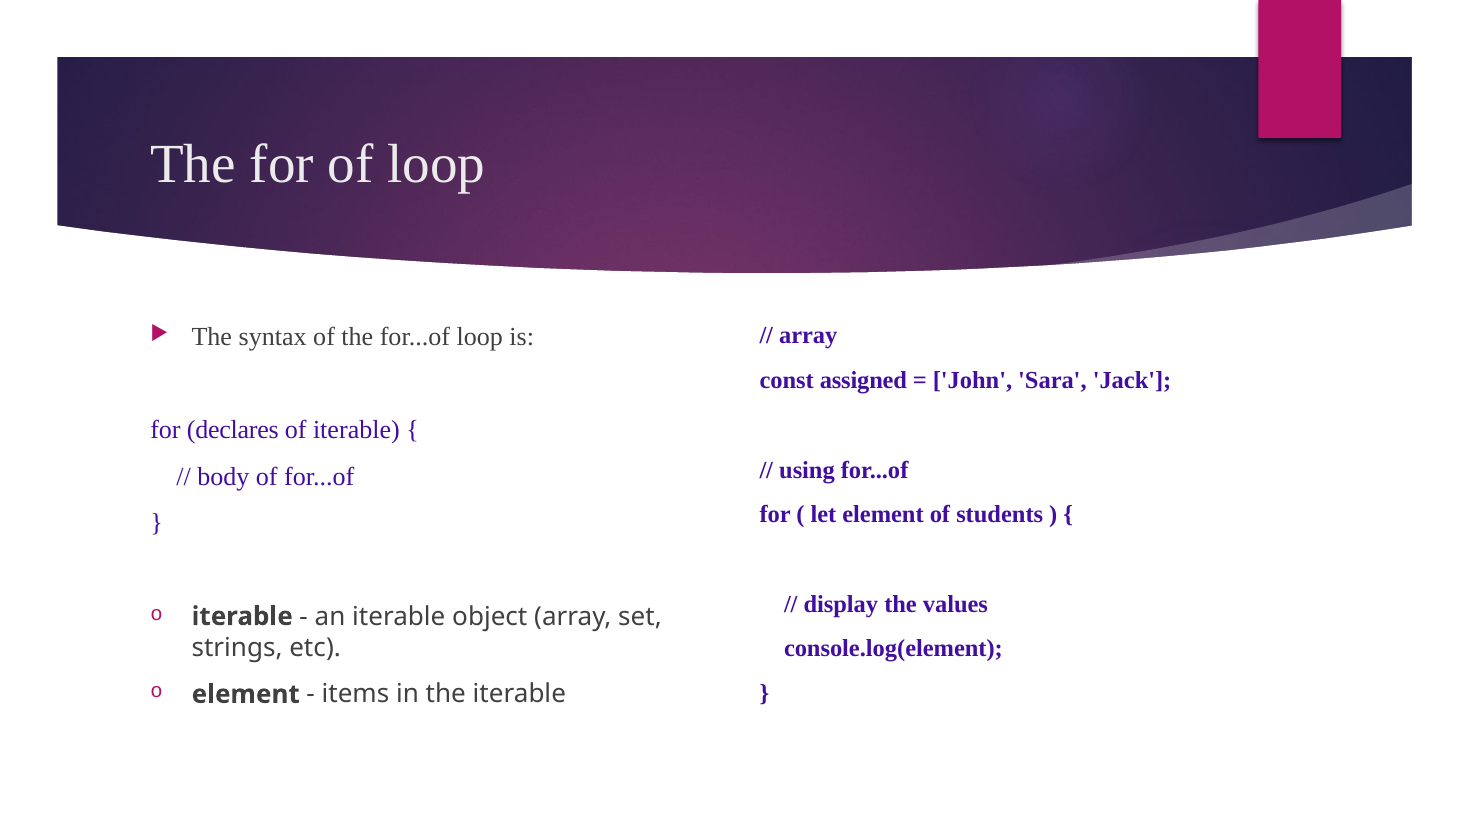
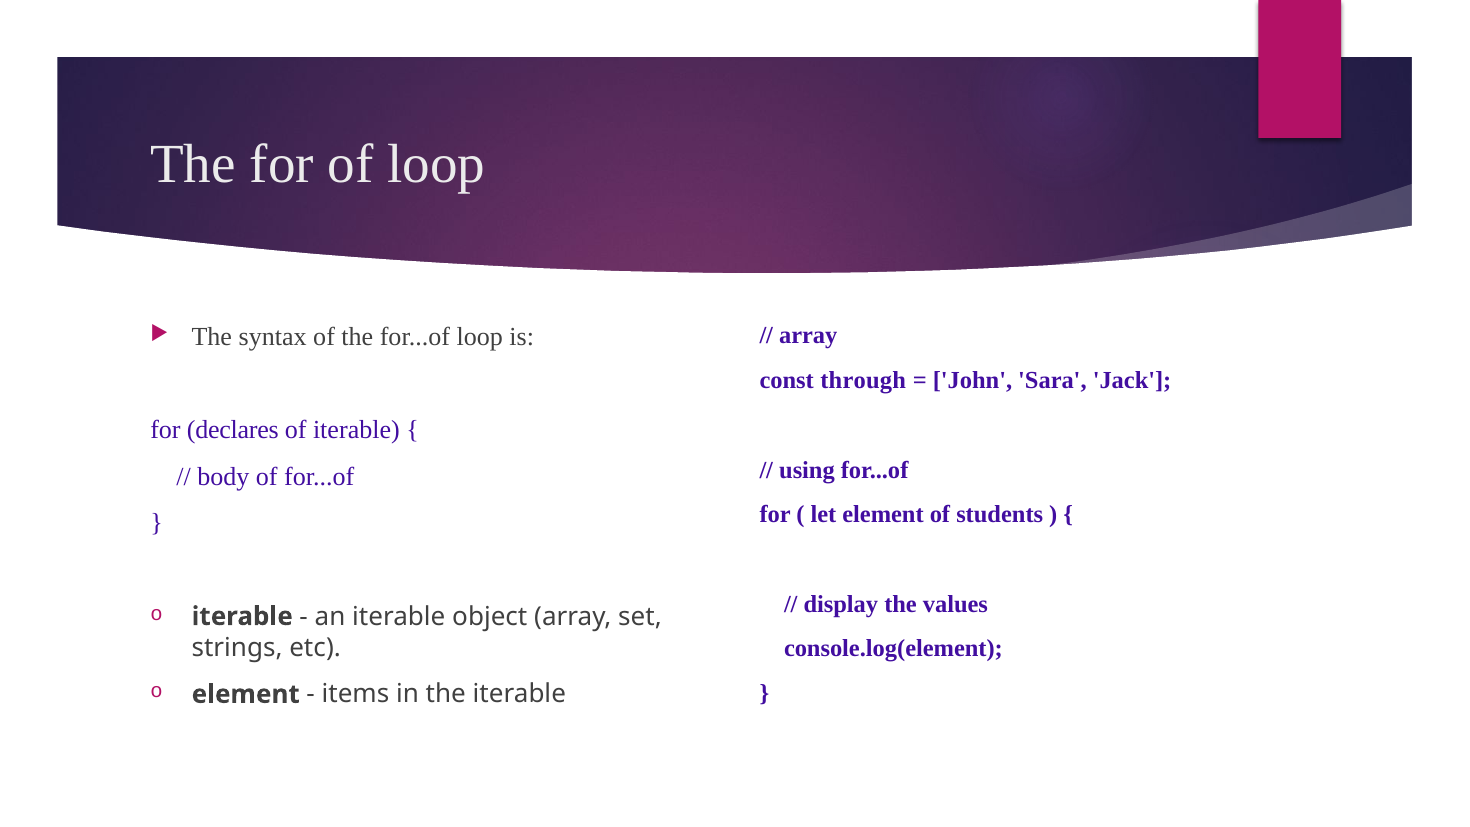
assigned: assigned -> through (863, 381)
